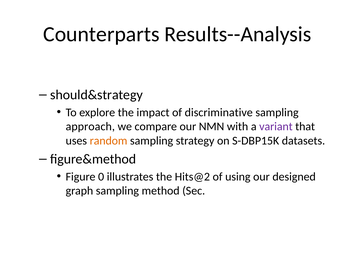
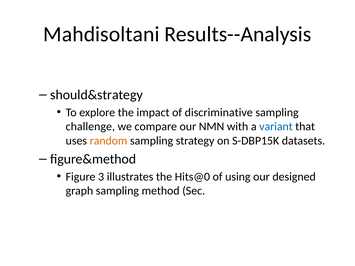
Counterparts: Counterparts -> Mahdisoltani (101, 34)
approach: approach -> challenge (90, 127)
variant colour: purple -> blue (276, 127)
0: 0 -> 3 (101, 177)
Hits@2: Hits@2 -> Hits@0 (192, 177)
